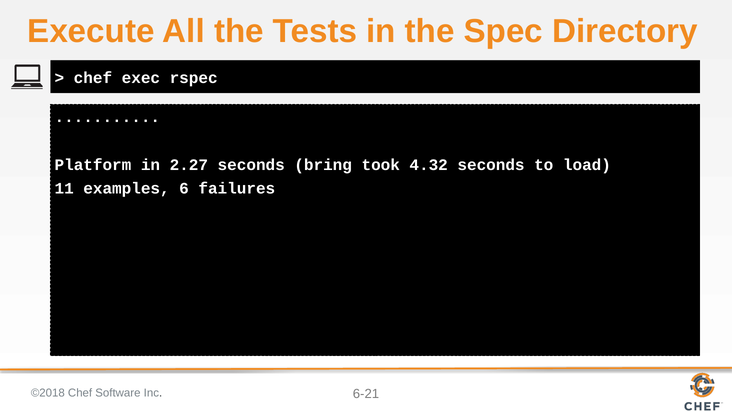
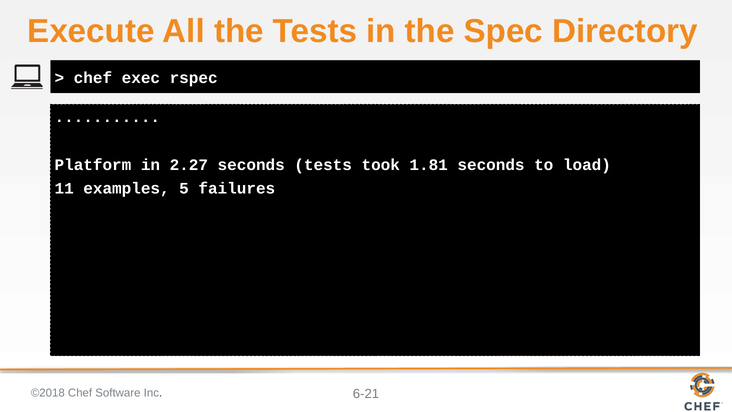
seconds bring: bring -> tests (323, 165)
4.32: 4.32 -> 1.81 (429, 165)
6: 6 -> 5 (184, 188)
